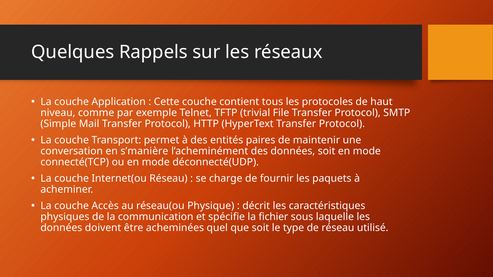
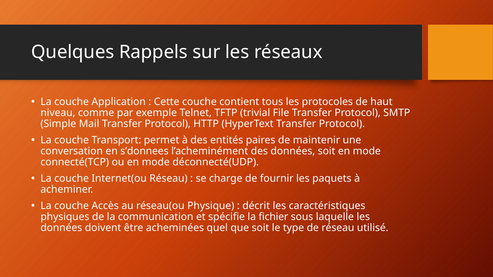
s’manière: s’manière -> s’donnees (144, 151)
